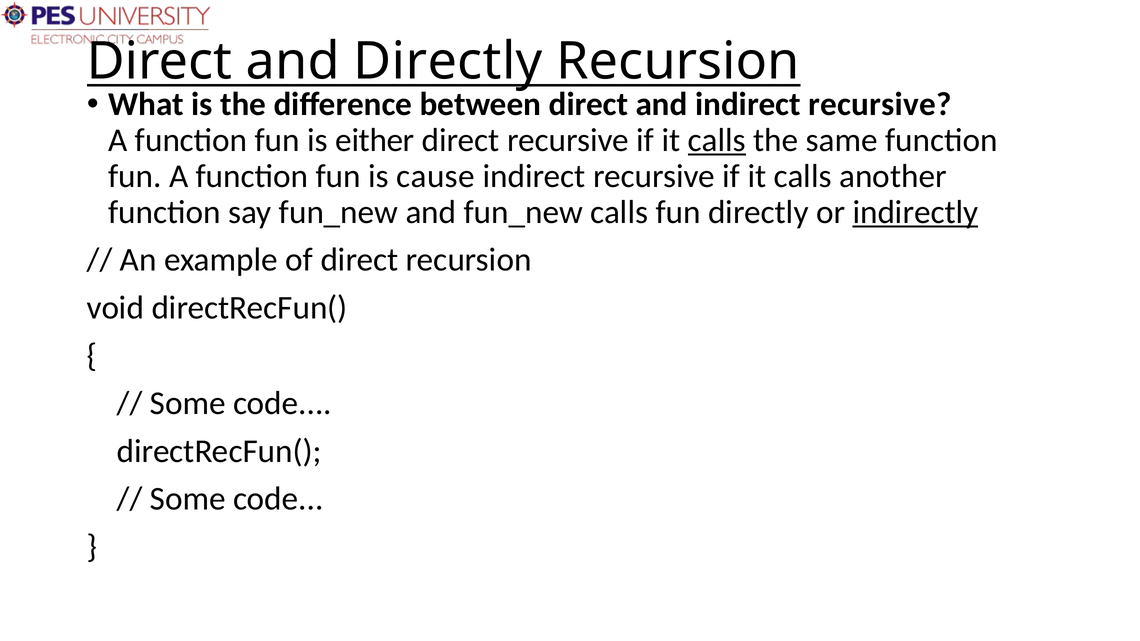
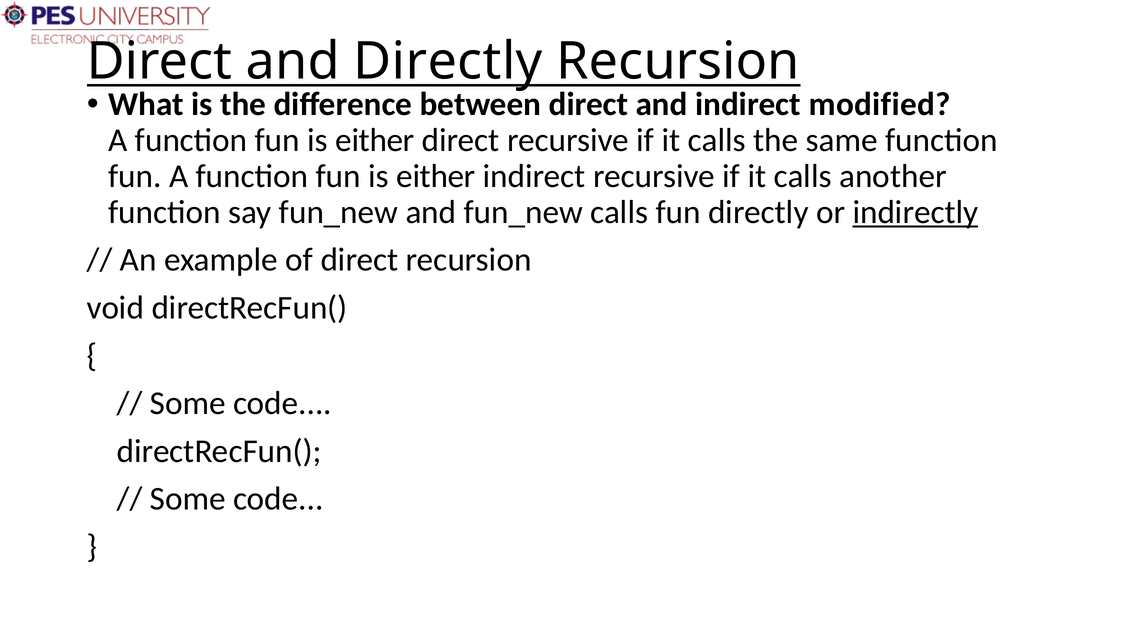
and indirect recursive: recursive -> modified (880, 105)
calls underline: present -> none (717, 140)
cause: cause -> either (436, 176)
